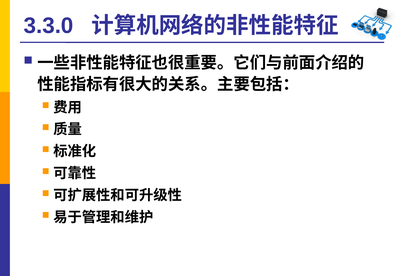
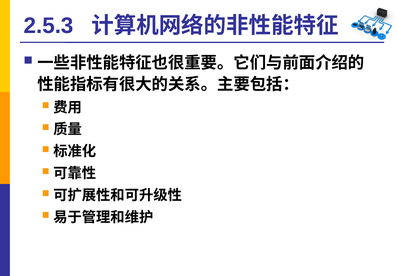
3.3.0: 3.3.0 -> 2.5.3 (49, 26)
